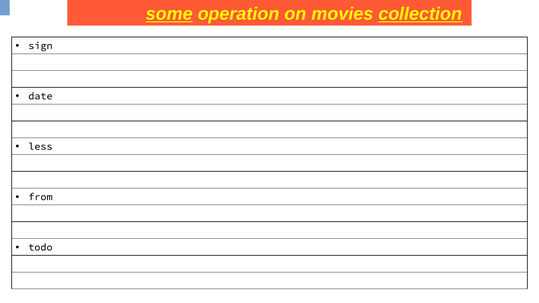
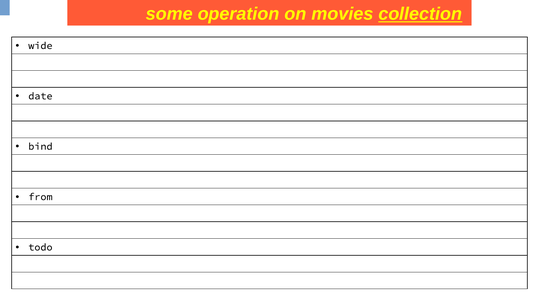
some underline: present -> none (169, 14)
sign: sign -> wide (40, 46)
less: less -> bind (40, 146)
